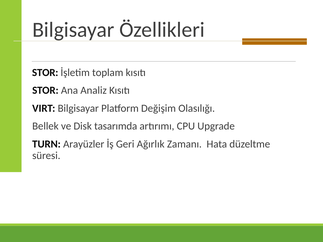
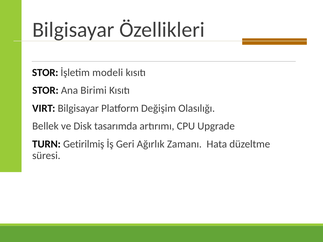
toplam: toplam -> modeli (108, 73)
Analiz: Analiz -> Birimi (94, 90)
Arayüzler: Arayüzler -> Getirilmiş (84, 144)
